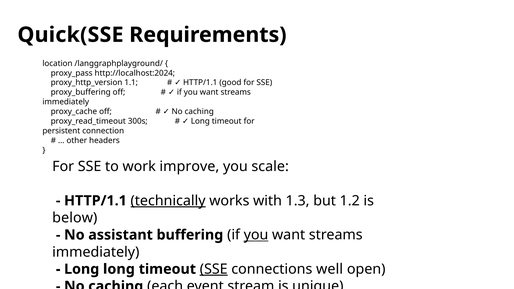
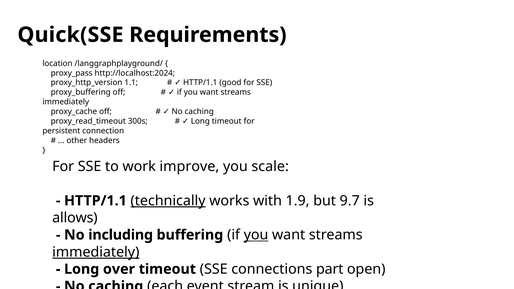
1.3: 1.3 -> 1.9 (298, 201)
1.2: 1.2 -> 9.7 (350, 201)
below: below -> allows (75, 218)
assistant: assistant -> including (121, 235)
immediately underline: none -> present (96, 252)
Long long: long -> over (119, 269)
SSE underline: present -> none (214, 269)
well: well -> part (330, 269)
